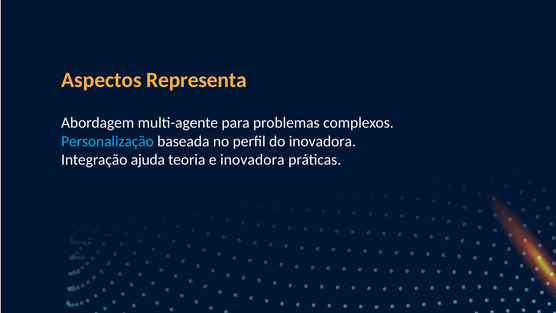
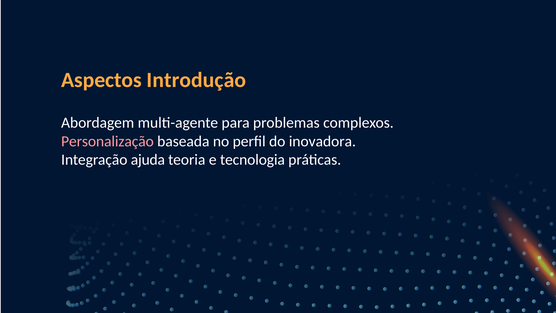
Representa: Representa -> Introdução (196, 80)
Personalização colour: light blue -> pink (107, 141)
e inovadora: inovadora -> tecnologia (252, 160)
